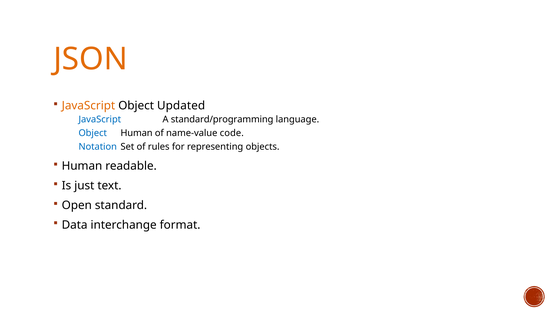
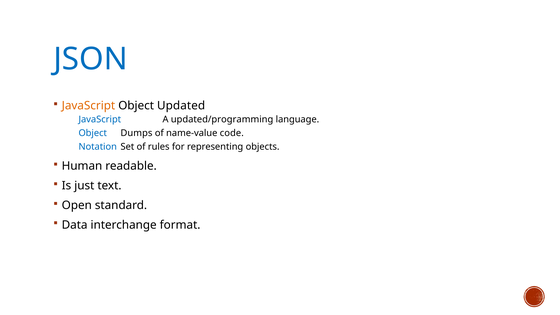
JSON colour: orange -> blue (91, 59)
standard/programming: standard/programming -> updated/programming (222, 119)
Object Human: Human -> Dumps (136, 133)
